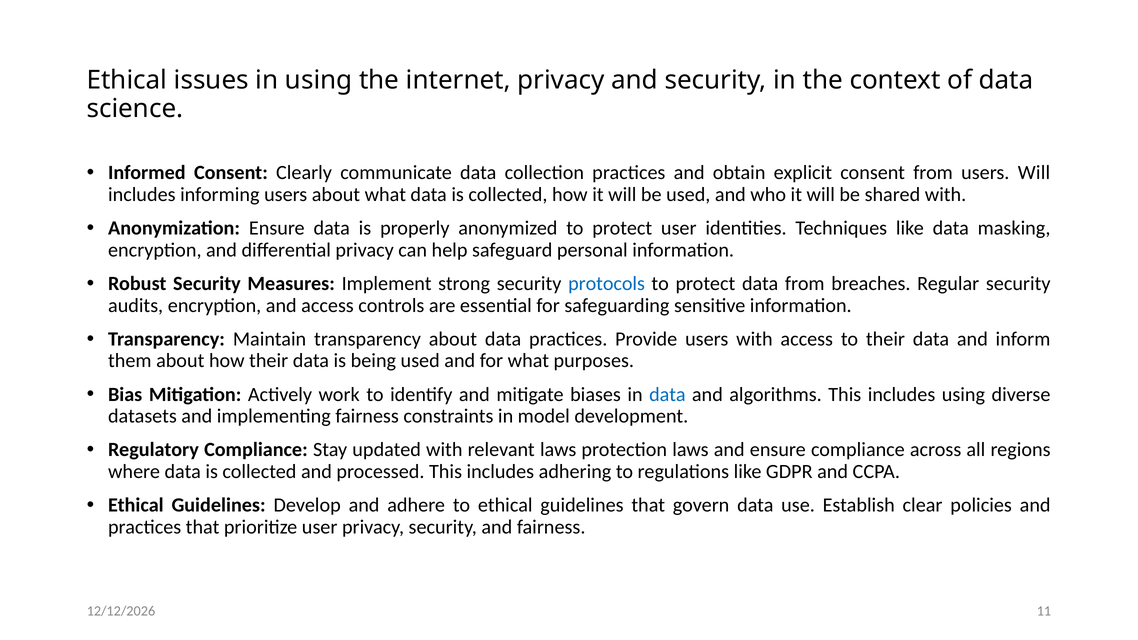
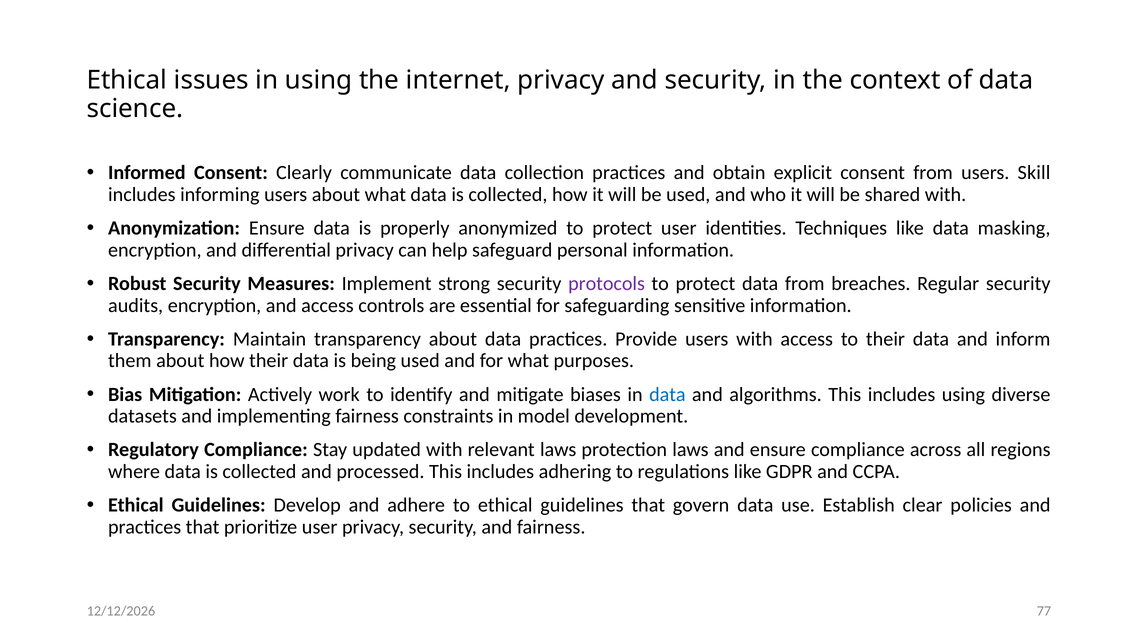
users Will: Will -> Skill (1034, 173)
protocols colour: blue -> purple (607, 284)
11: 11 -> 77 (1044, 611)
